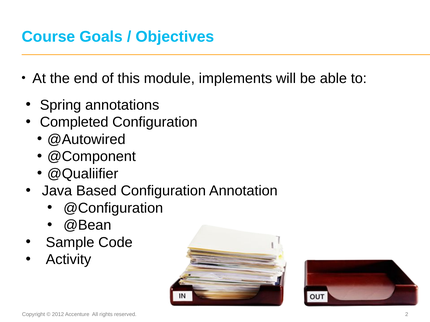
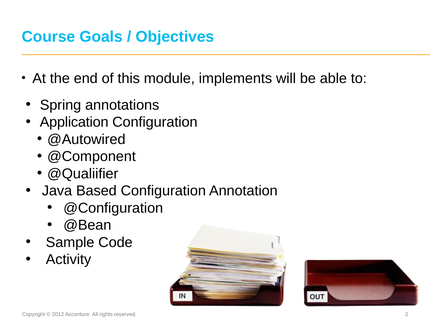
Completed: Completed -> Application (74, 122)
